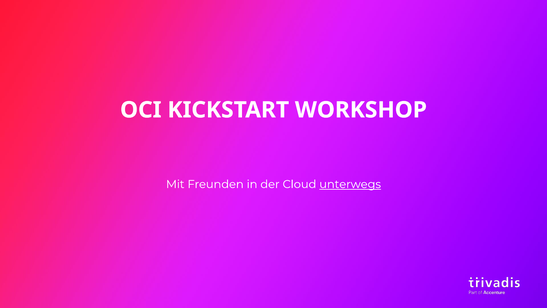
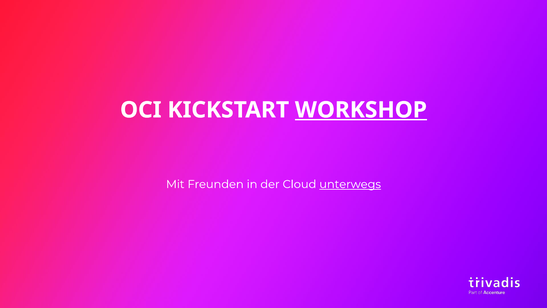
WORKSHOP underline: none -> present (361, 110)
